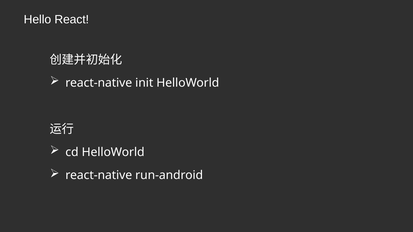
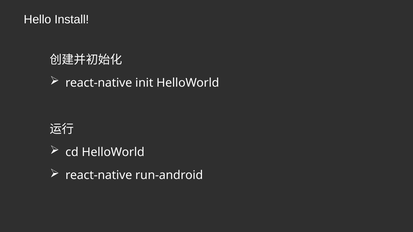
React: React -> Install (72, 19)
